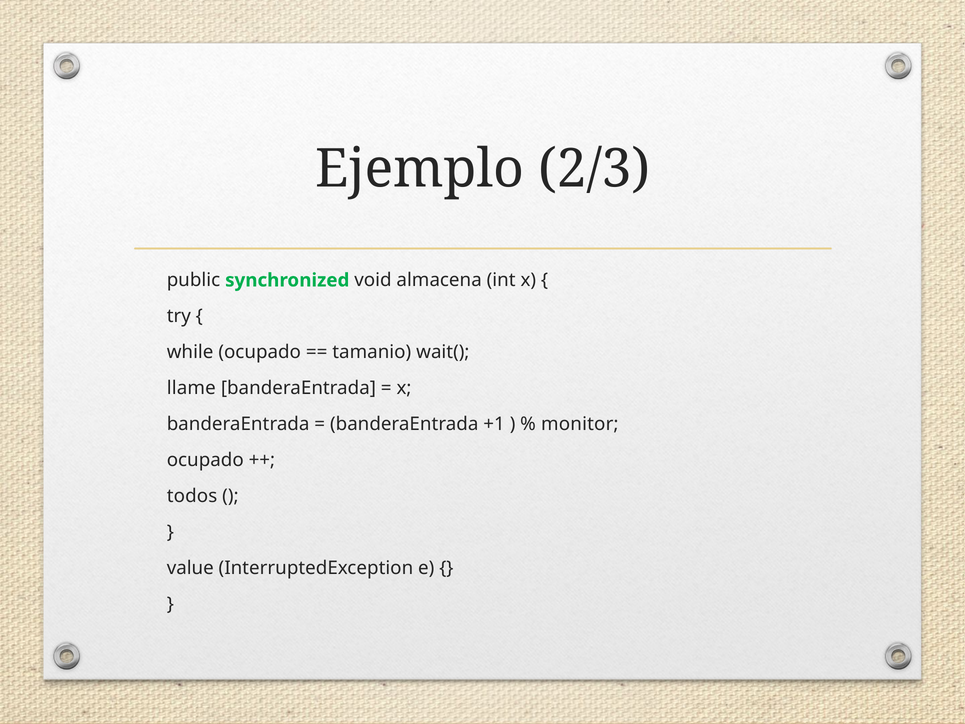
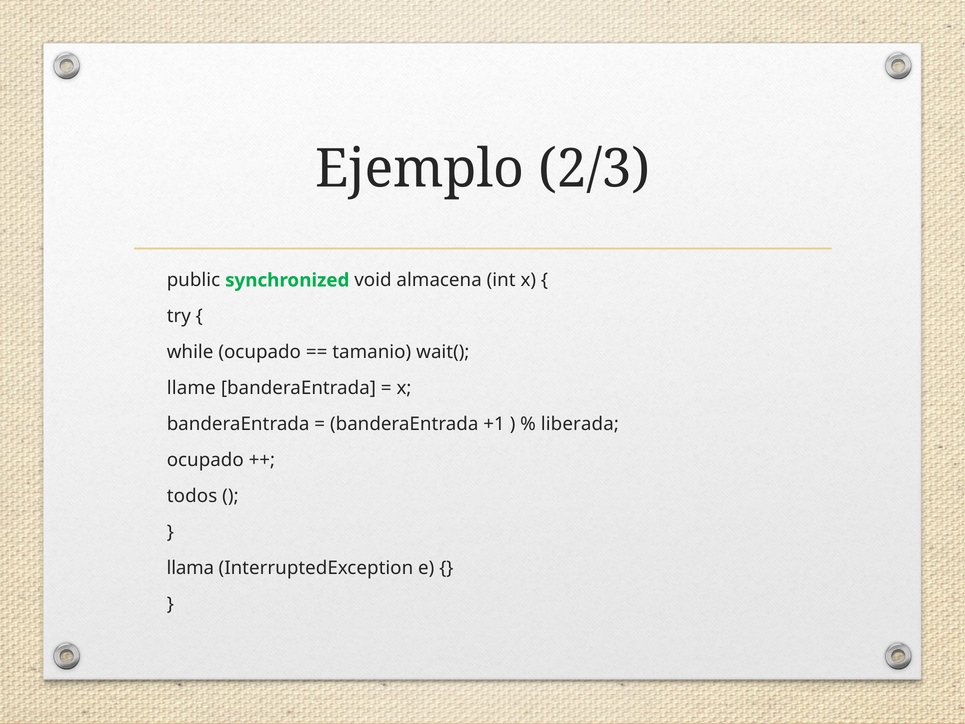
monitor: monitor -> liberada (580, 424)
value: value -> llama (190, 568)
